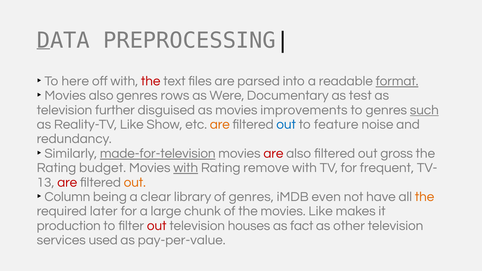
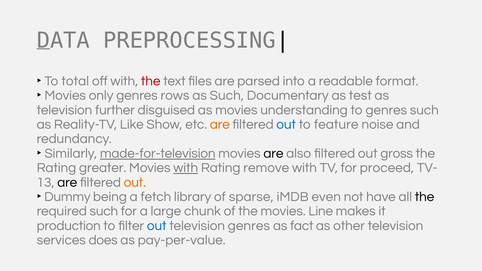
here: here -> total (75, 81)
format underline: present -> none (397, 81)
Movies also: also -> only (101, 96)
as Were: Were -> Such (227, 96)
improvements: improvements -> understanding (304, 110)
such underline: present -> none (424, 110)
are colour: red -> black (273, 153)
budget: budget -> greater (103, 168)
frequent: frequent -> proceed (387, 168)
are colour: red -> black (67, 182)
Column: Column -> Dummy (67, 197)
clear: clear -> fetch (156, 197)
of genres: genres -> sparse (251, 197)
the colour: orange -> black (425, 197)
required later: later -> such (104, 211)
movies Like: Like -> Line (321, 211)
out colour: red -> blue (157, 226)
television houses: houses -> genres (249, 226)
used: used -> does (103, 240)
